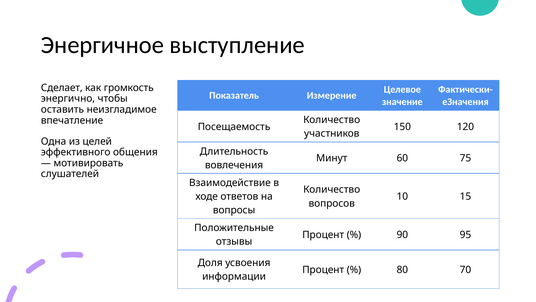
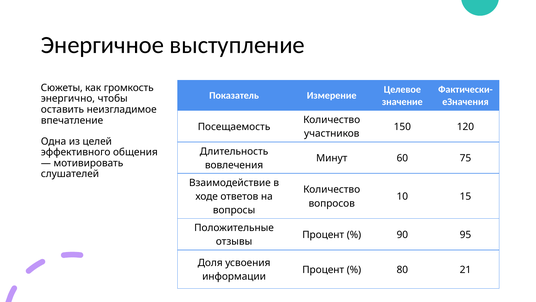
Сделает: Сделает -> Сюжеты (62, 88)
70: 70 -> 21 (465, 269)
